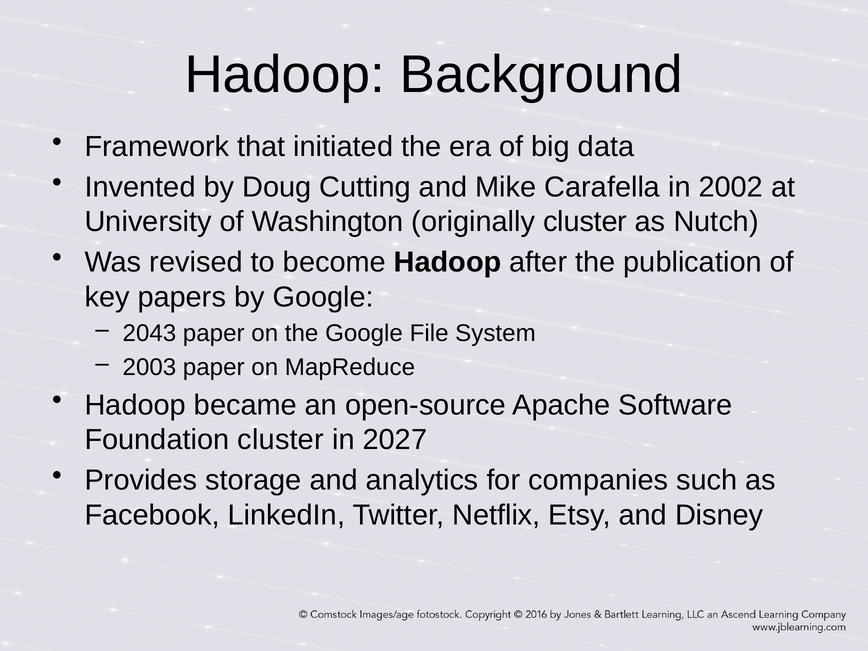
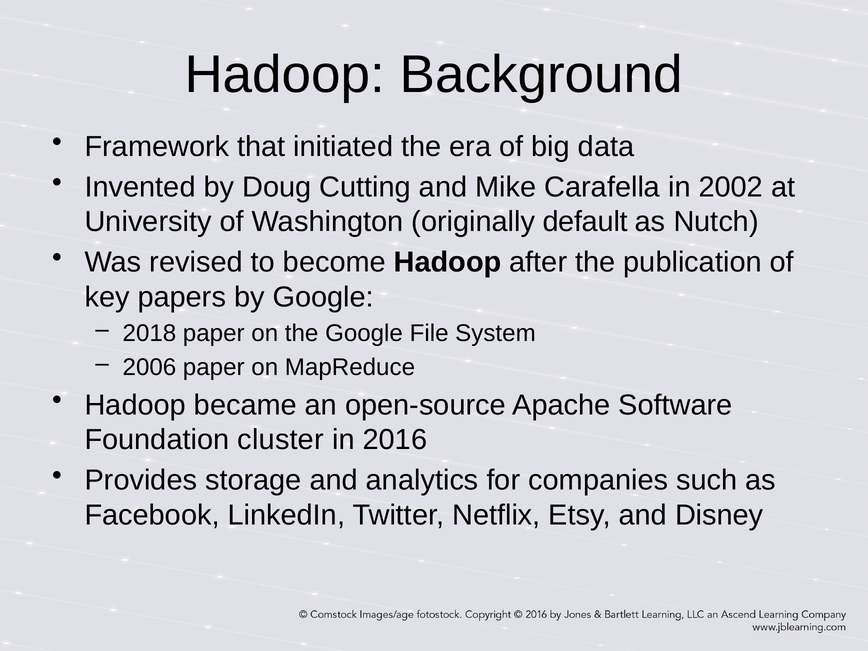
originally cluster: cluster -> default (585, 222)
2043: 2043 -> 2018 (149, 333)
2003: 2003 -> 2006 (149, 367)
2027: 2027 -> 2016 (395, 440)
